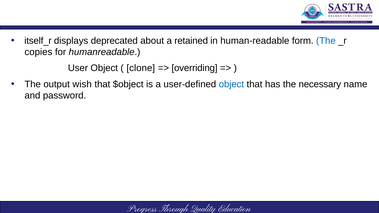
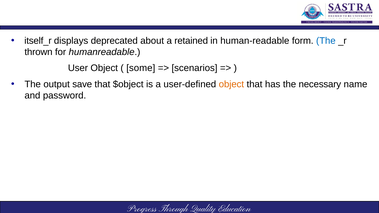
copies: copies -> thrown (39, 52)
clone: clone -> some (141, 68)
overriding: overriding -> scenarios (194, 68)
wish: wish -> save (82, 84)
object colour: blue -> orange (231, 84)
